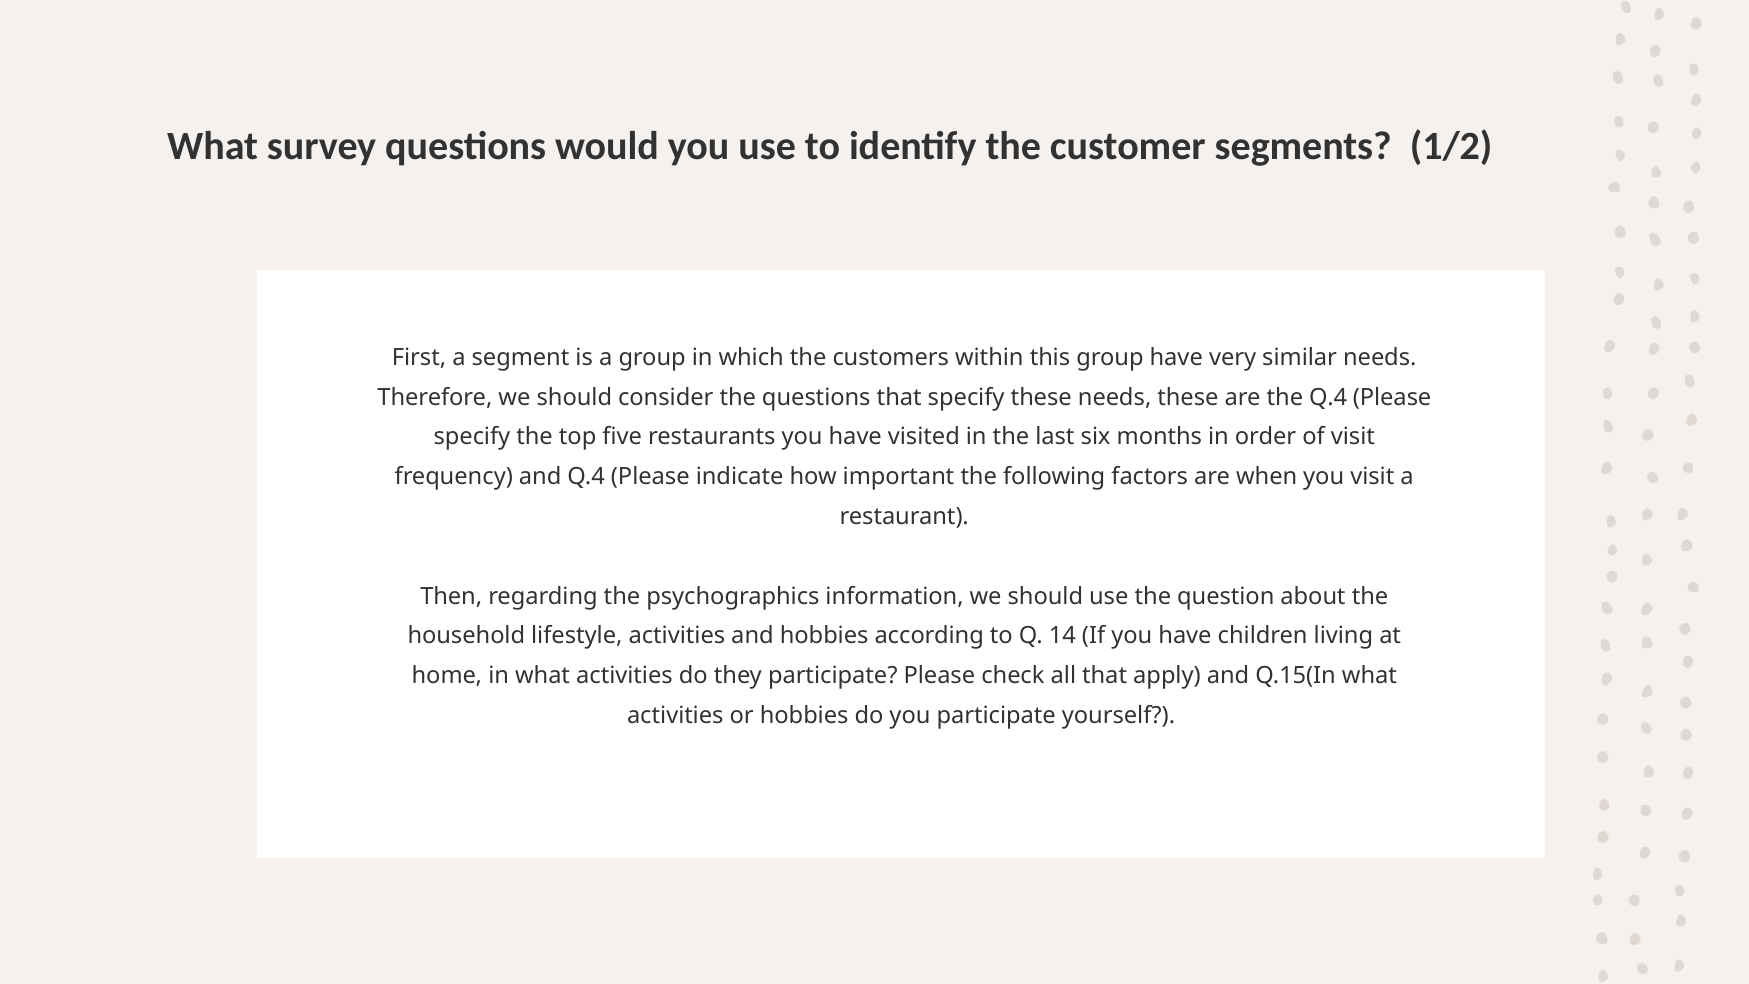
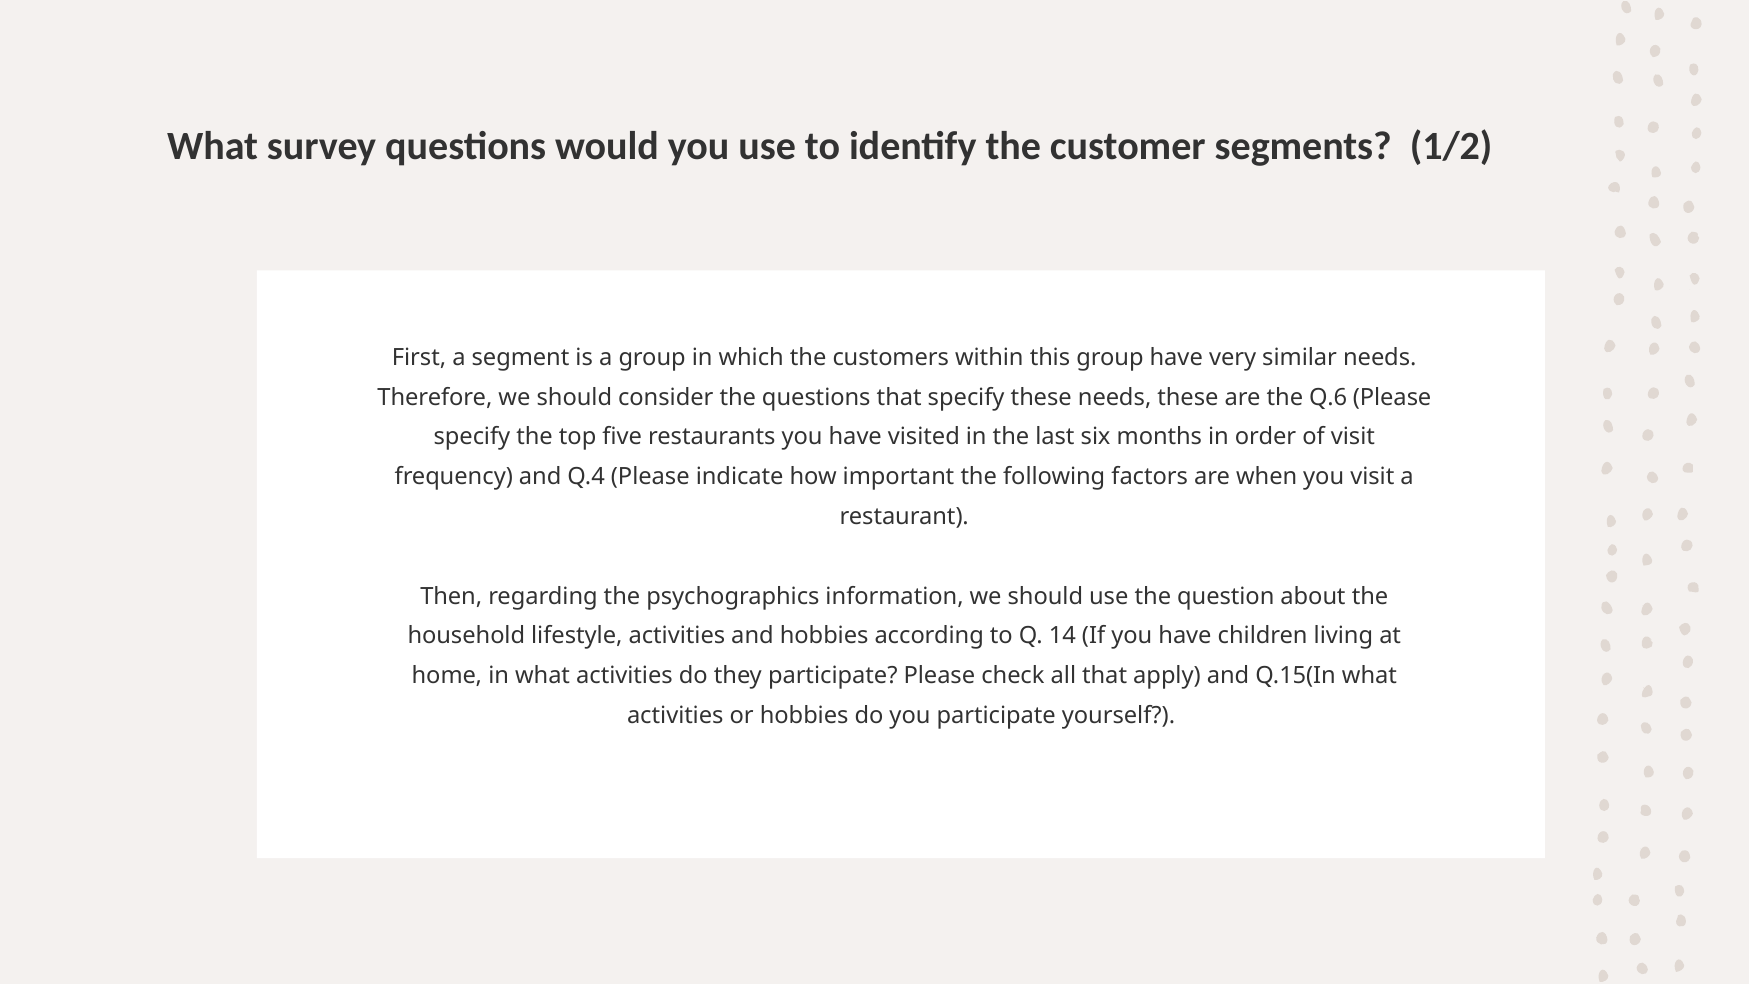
the Q.4: Q.4 -> Q.6 (1328, 397)
